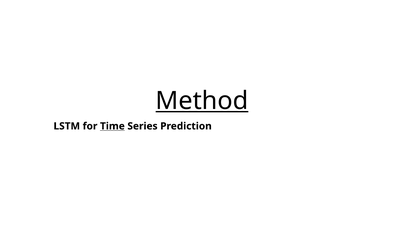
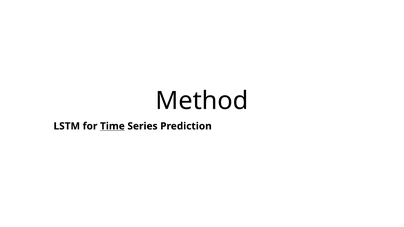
Method underline: present -> none (202, 101)
